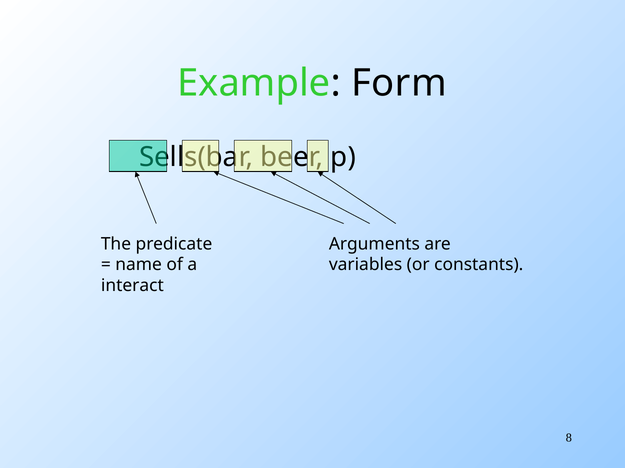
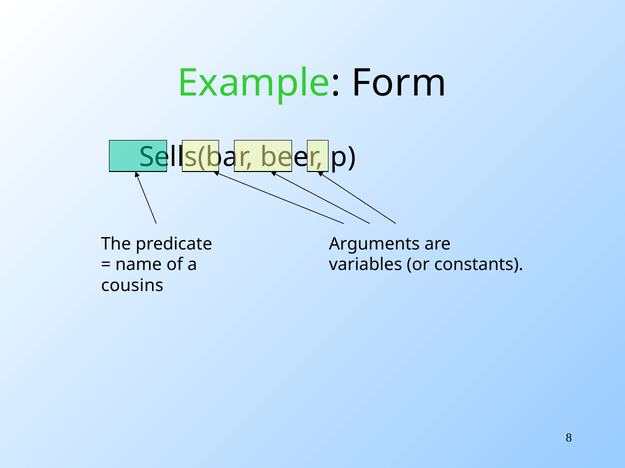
interact: interact -> cousins (132, 286)
